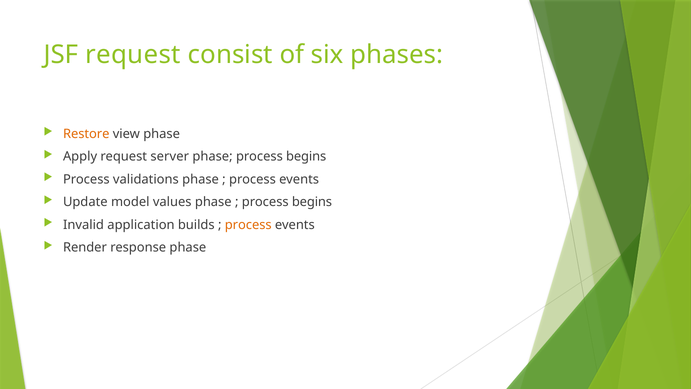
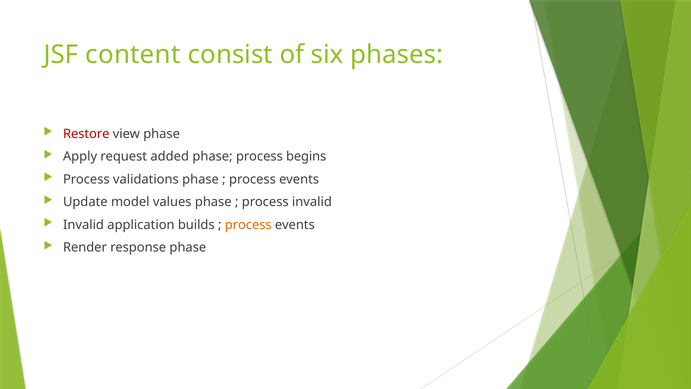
JSF request: request -> content (133, 54)
Restore colour: orange -> red (86, 134)
server: server -> added (170, 156)
begins: begins -> invalid (312, 202)
